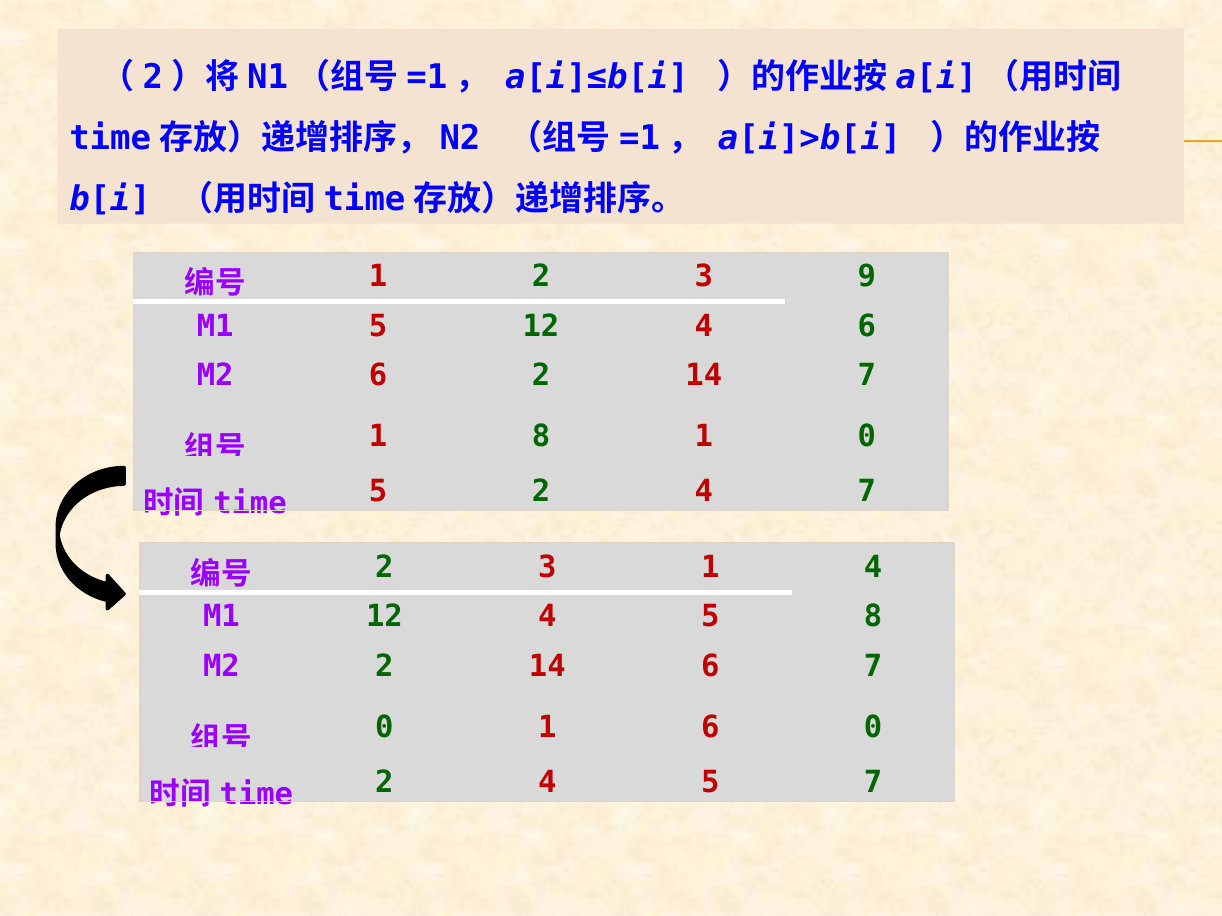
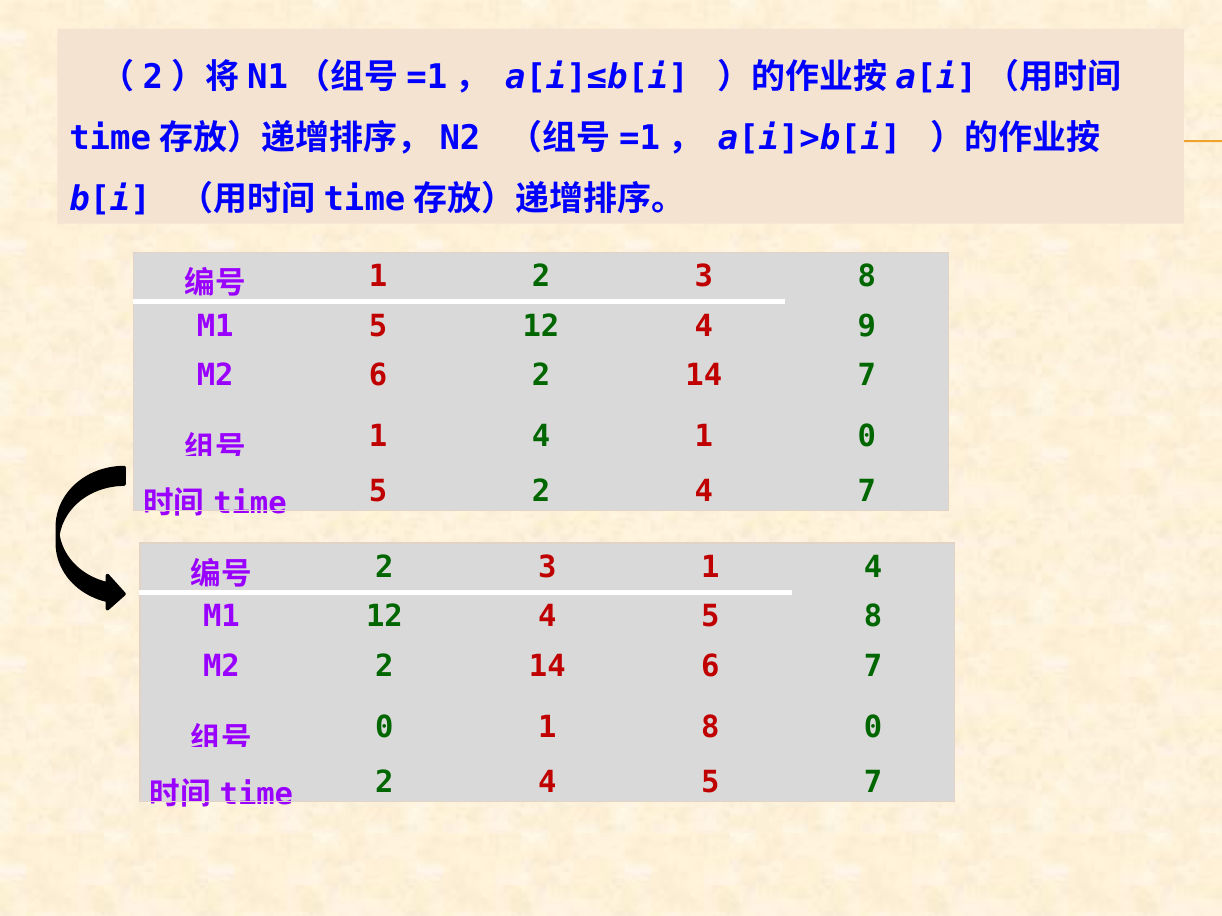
3 9: 9 -> 8 (867, 277)
4 6: 6 -> 9 (867, 326)
8: 8 -> 4 (541, 437)
1 6: 6 -> 8 (710, 728)
